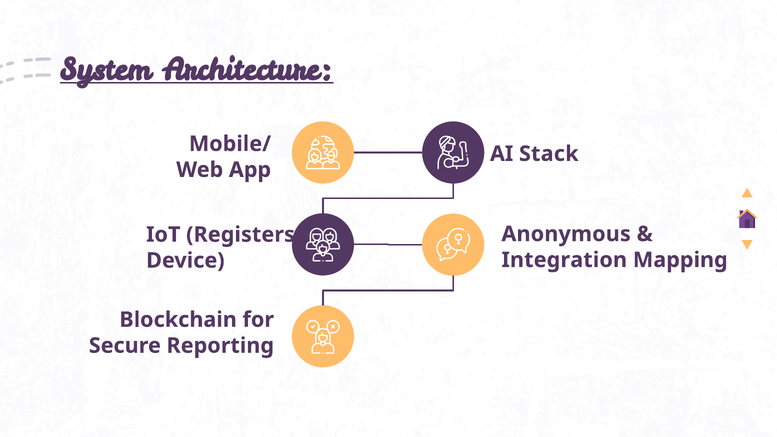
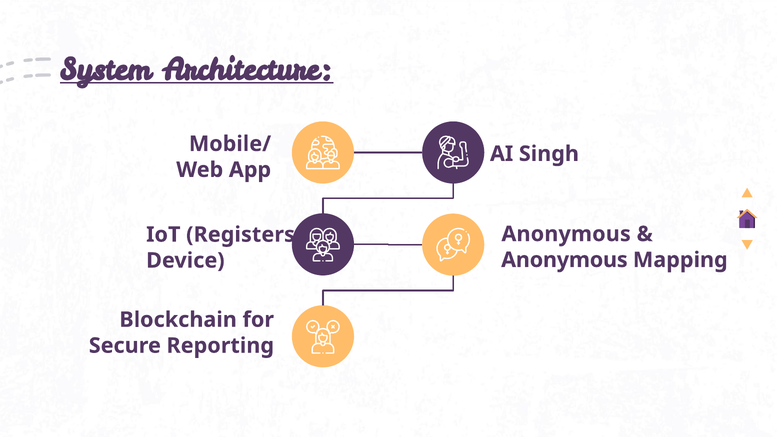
Stack: Stack -> Singh (549, 154)
Integration: Integration -> Anonymous (564, 260)
